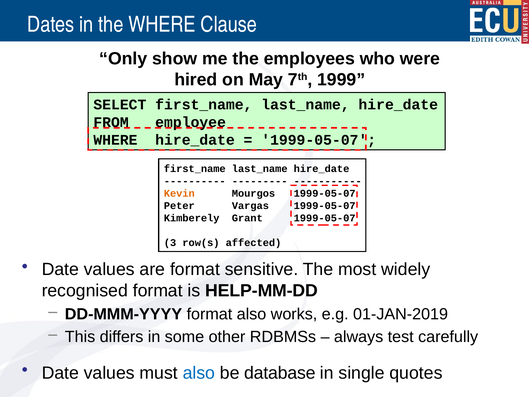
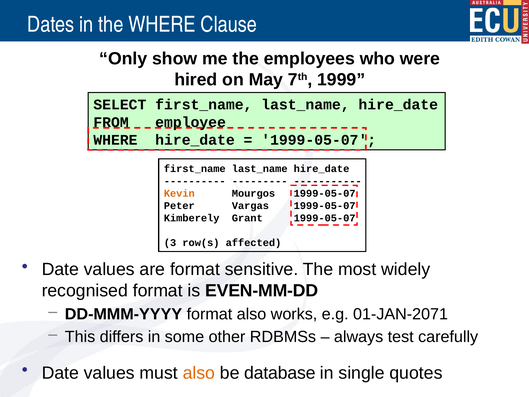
HELP-MM-DD: HELP-MM-DD -> EVEN-MM-DD (262, 290)
01-JAN-2019: 01-JAN-2019 -> 01-JAN-2071 (401, 314)
also colour: blue -> orange (199, 373)
